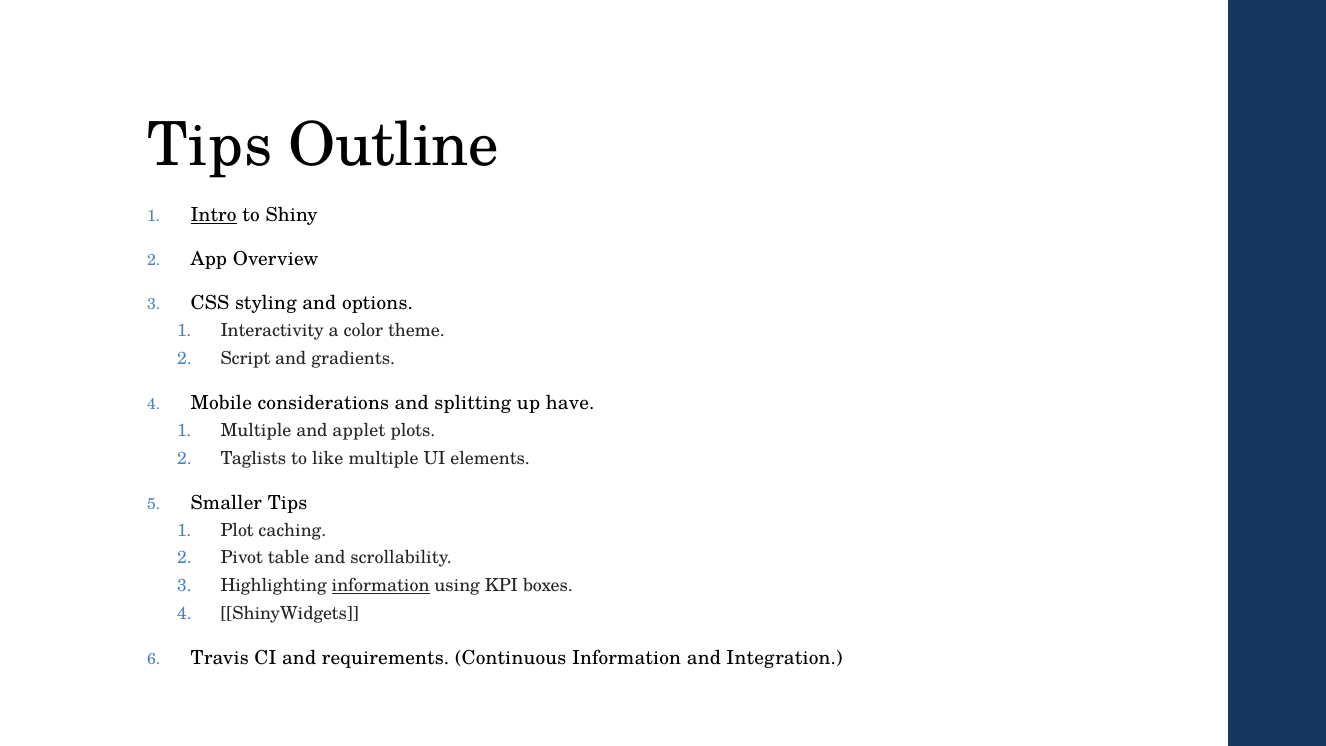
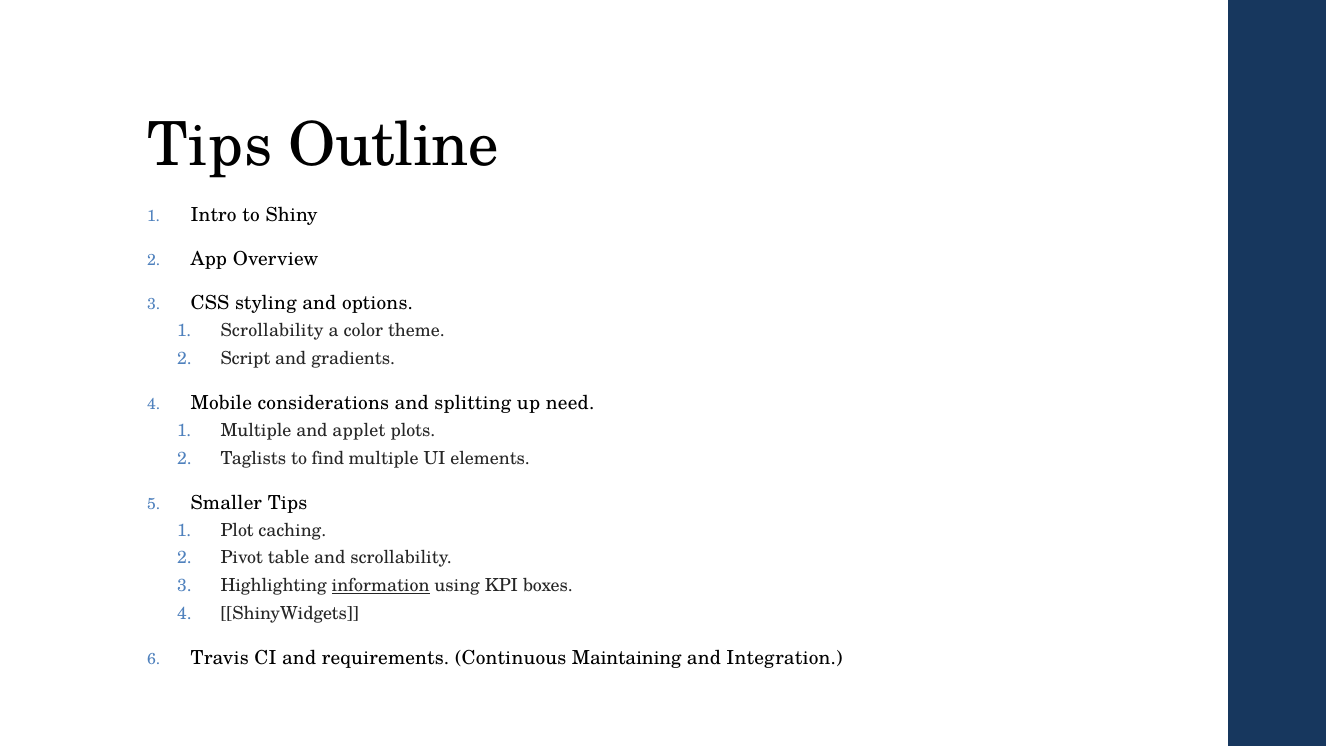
Intro underline: present -> none (214, 215)
Interactivity: Interactivity -> Scrollability (272, 331)
have: have -> need (570, 403)
like: like -> find (328, 458)
Continuous Information: Information -> Maintaining (627, 658)
